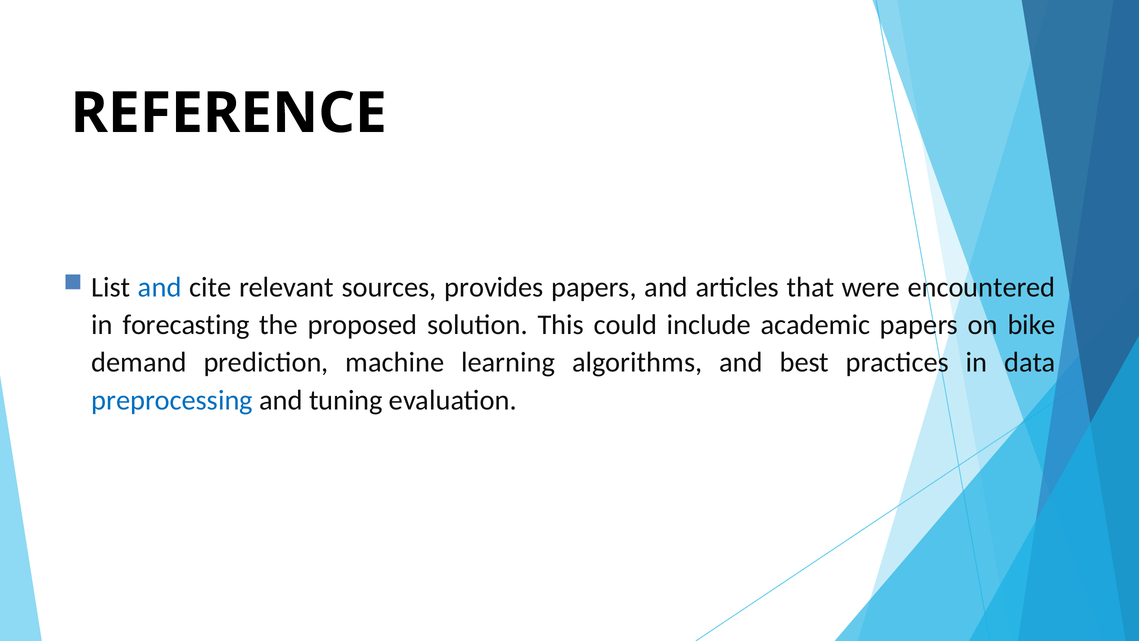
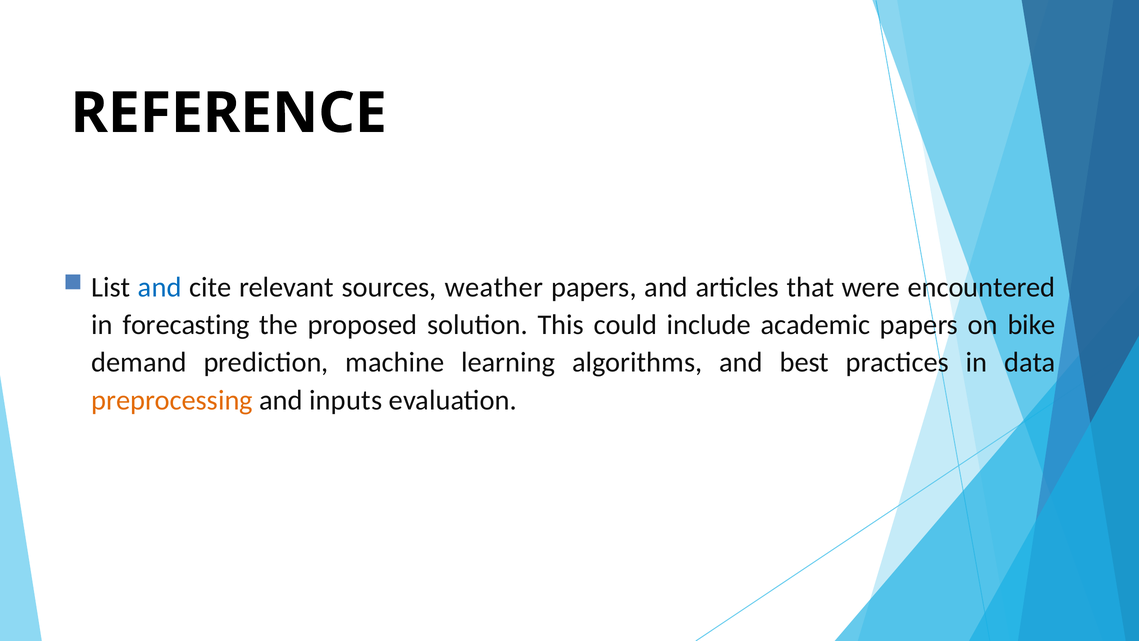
provides: provides -> weather (494, 287)
preprocessing colour: blue -> orange (172, 400)
tuning: tuning -> inputs (346, 400)
